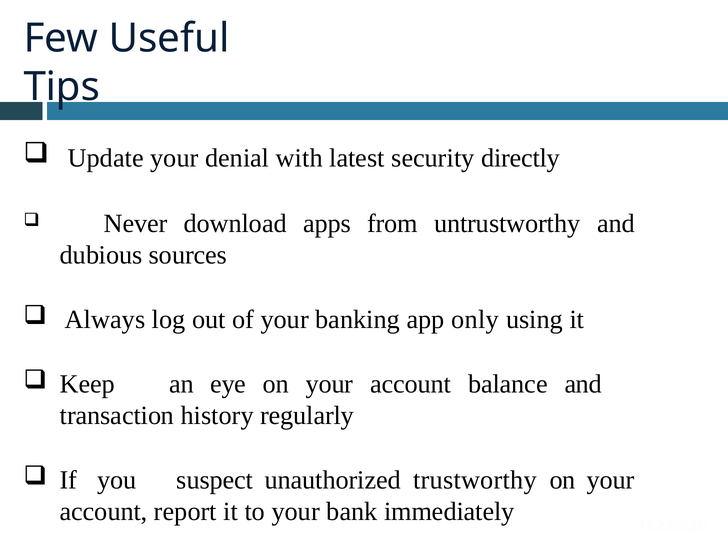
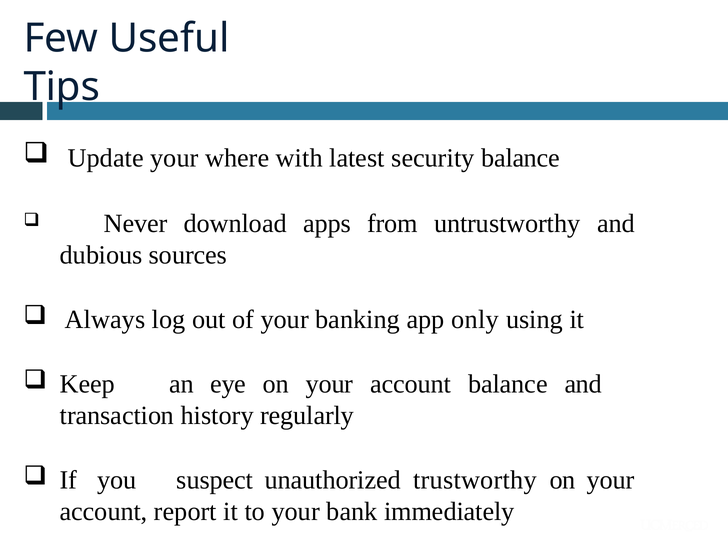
denial: denial -> where (237, 158)
security directly: directly -> balance (521, 158)
